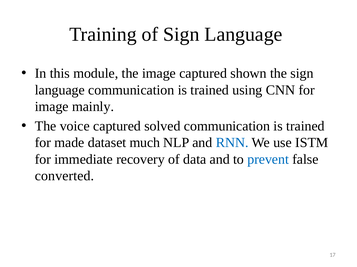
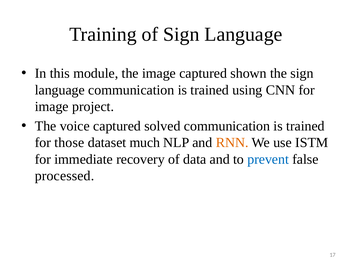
mainly: mainly -> project (93, 107)
made: made -> those (69, 143)
RNN colour: blue -> orange (232, 143)
converted: converted -> processed (65, 176)
